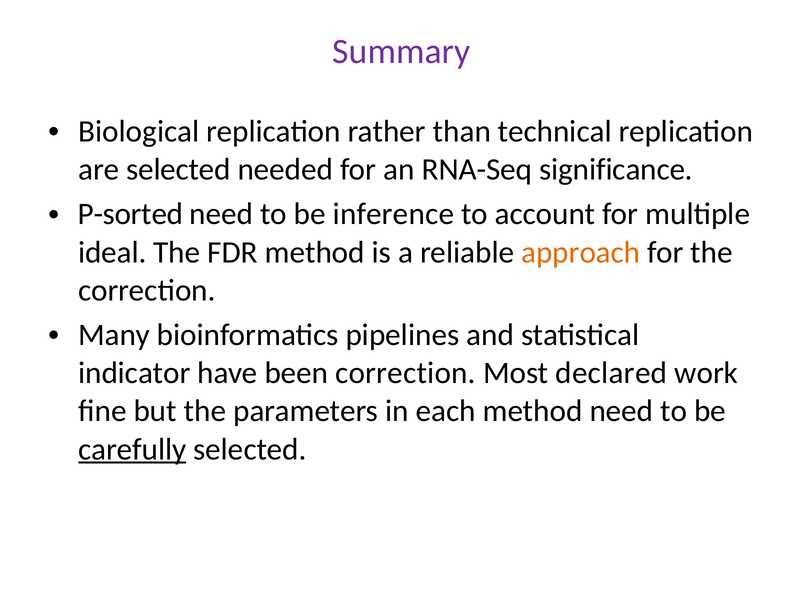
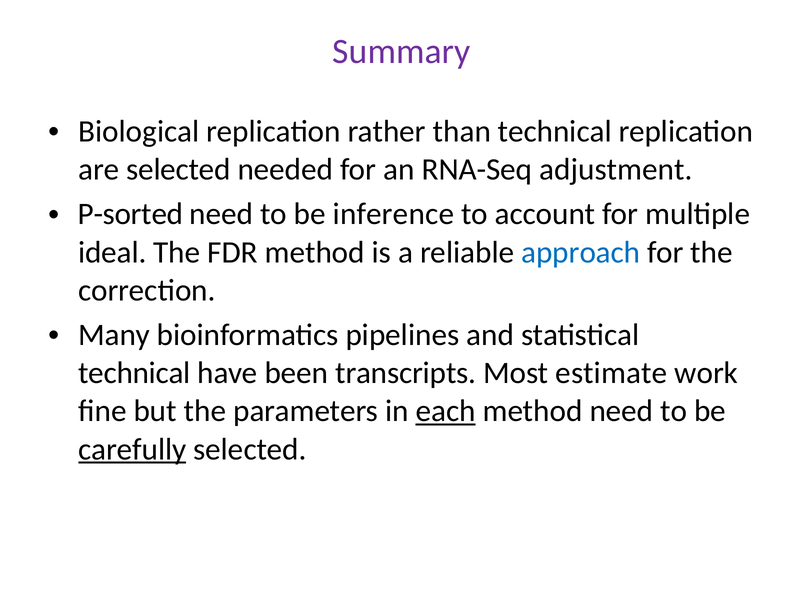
significance: significance -> adjustment (616, 170)
approach colour: orange -> blue (581, 252)
indicator: indicator -> technical (134, 373)
been correction: correction -> transcripts (406, 373)
declared: declared -> estimate (611, 373)
each underline: none -> present (446, 411)
